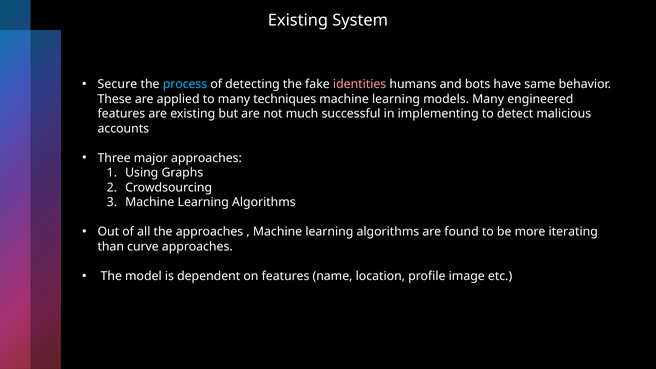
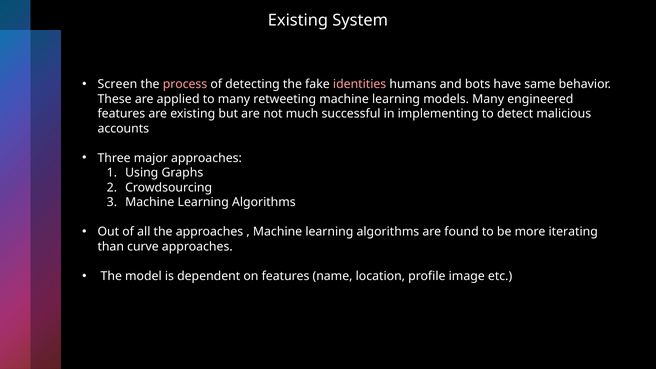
Secure: Secure -> Screen (117, 84)
process colour: light blue -> pink (185, 84)
techniques: techniques -> retweeting (285, 99)
